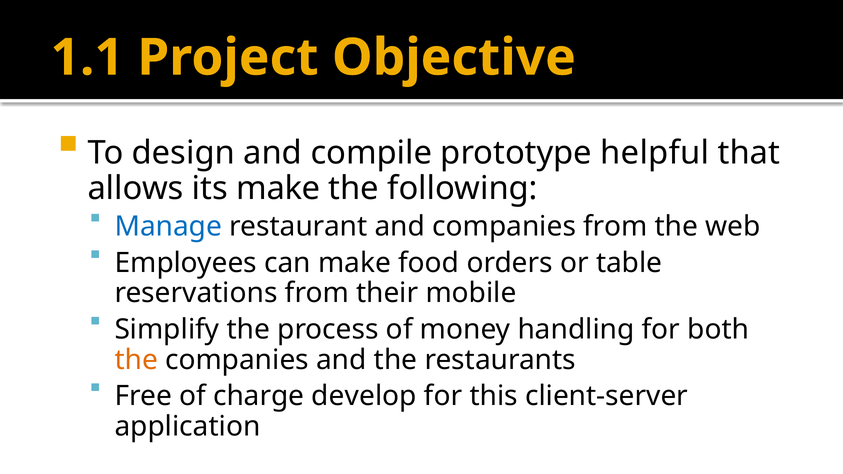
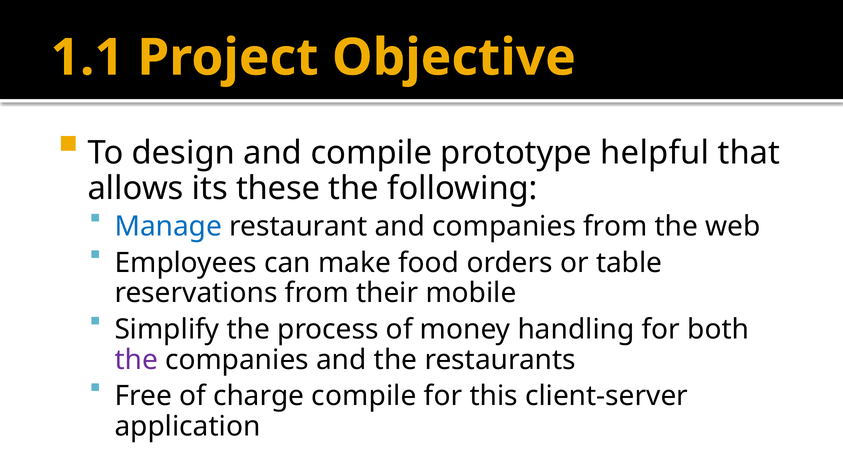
its make: make -> these (278, 189)
the colour: orange -> purple (136, 360)
charge develop: develop -> compile (364, 396)
